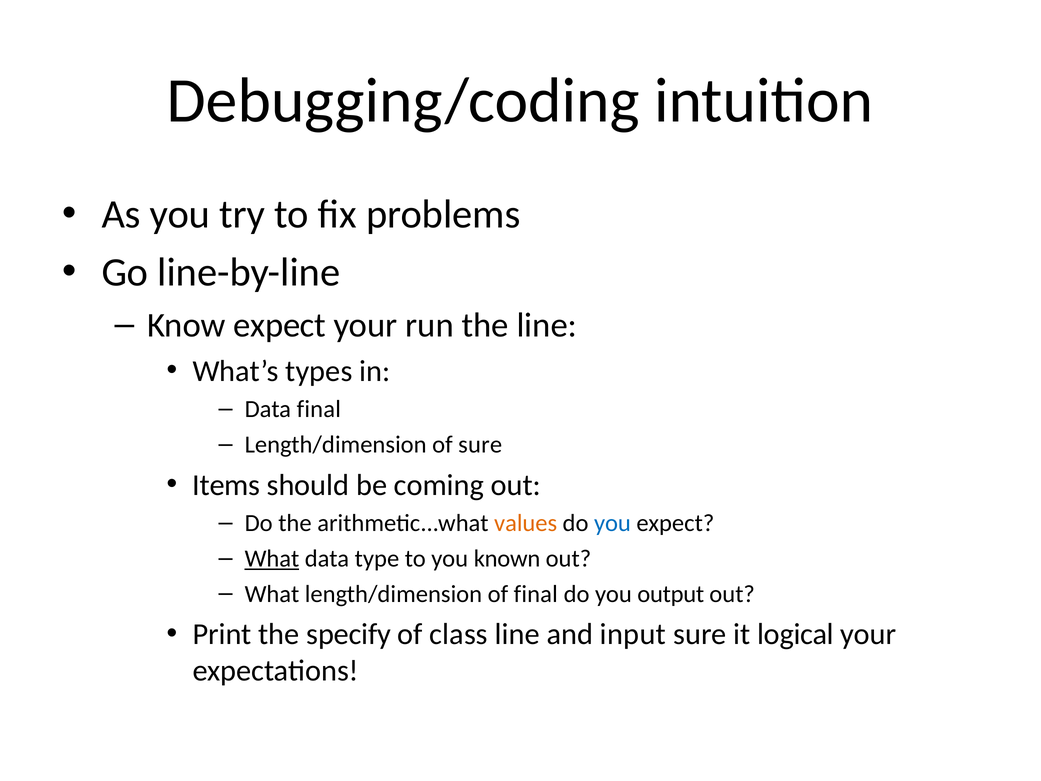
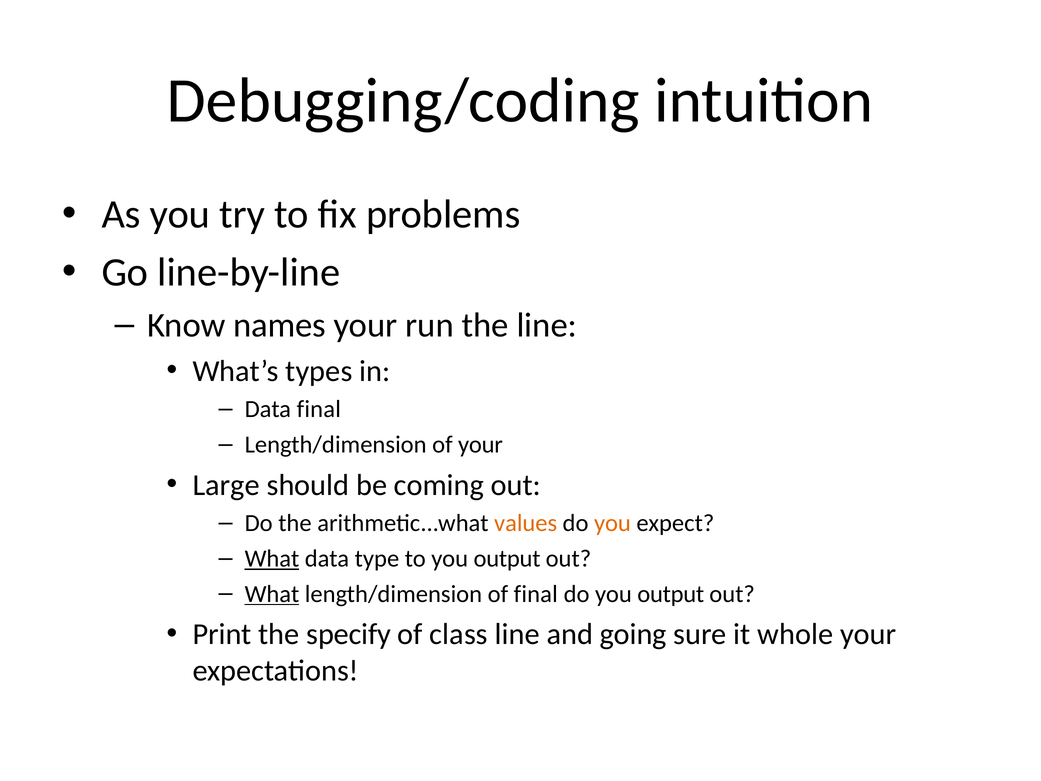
Know expect: expect -> names (280, 325)
of sure: sure -> your (480, 445)
Items: Items -> Large (226, 485)
you colour: blue -> orange (612, 523)
to you known: known -> output (507, 558)
What underline: none -> present (272, 594)
input: input -> going (633, 634)
logical: logical -> whole (795, 634)
